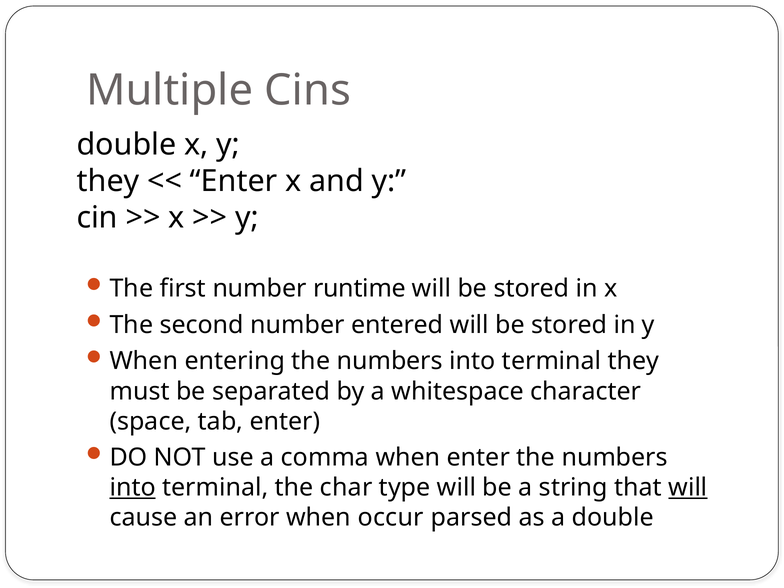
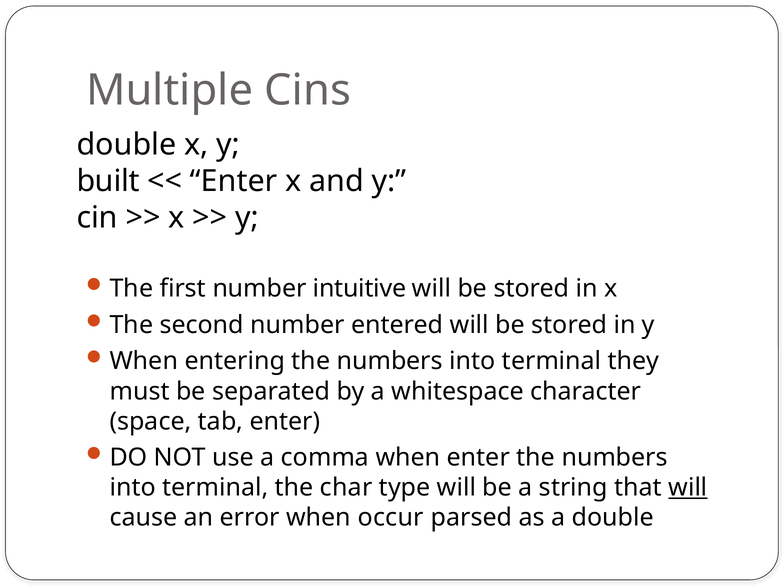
they: they -> built (108, 181)
runtime: runtime -> intuitive (360, 288)
into underline: present -> none (133, 488)
